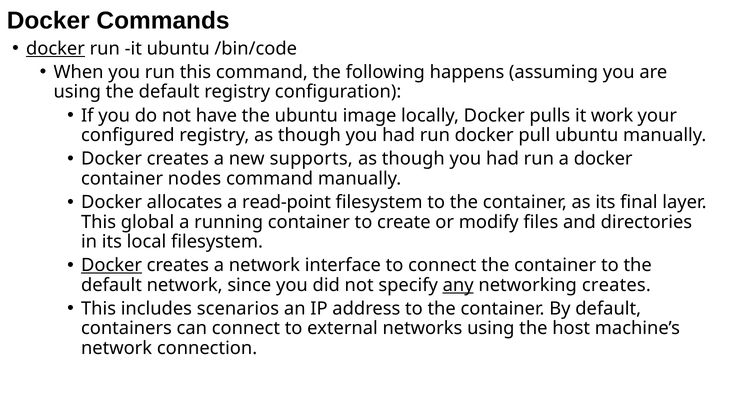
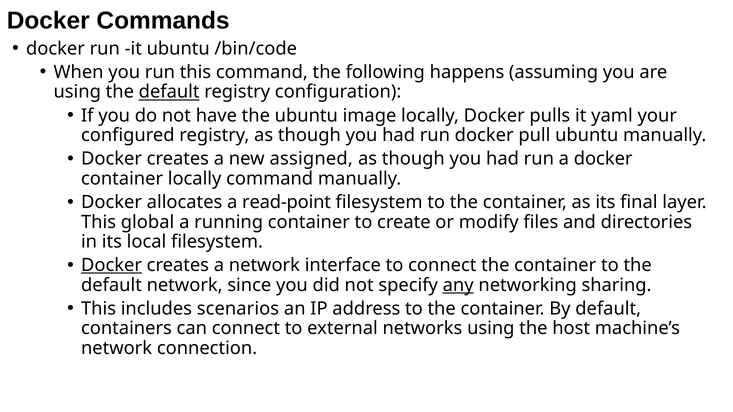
docker underline: present -> none (55, 49)
default underline: none -> present (169, 92)
work: work -> yaml (612, 116)
supports: supports -> assigned (311, 159)
container nodes: nodes -> locally (195, 179)
networking creates: creates -> sharing (617, 285)
